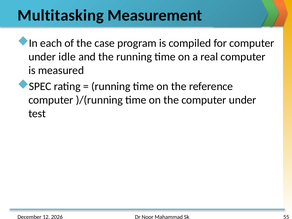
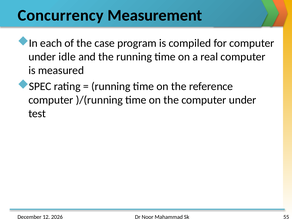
Multitasking: Multitasking -> Concurrency (61, 15)
